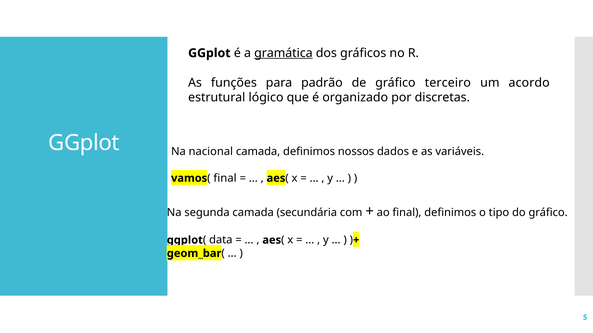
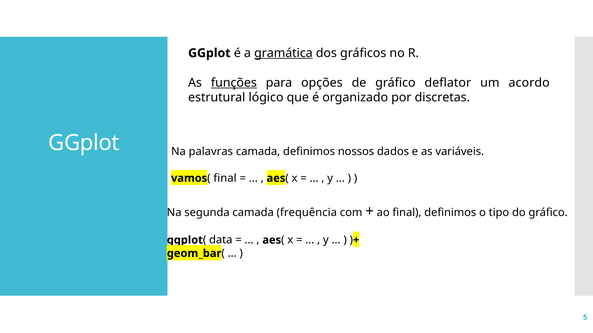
funções underline: none -> present (234, 83)
padrão: padrão -> opções (322, 83)
terceiro: terceiro -> deflator (448, 83)
nacional: nacional -> palavras (211, 152)
secundária: secundária -> frequência (307, 213)
